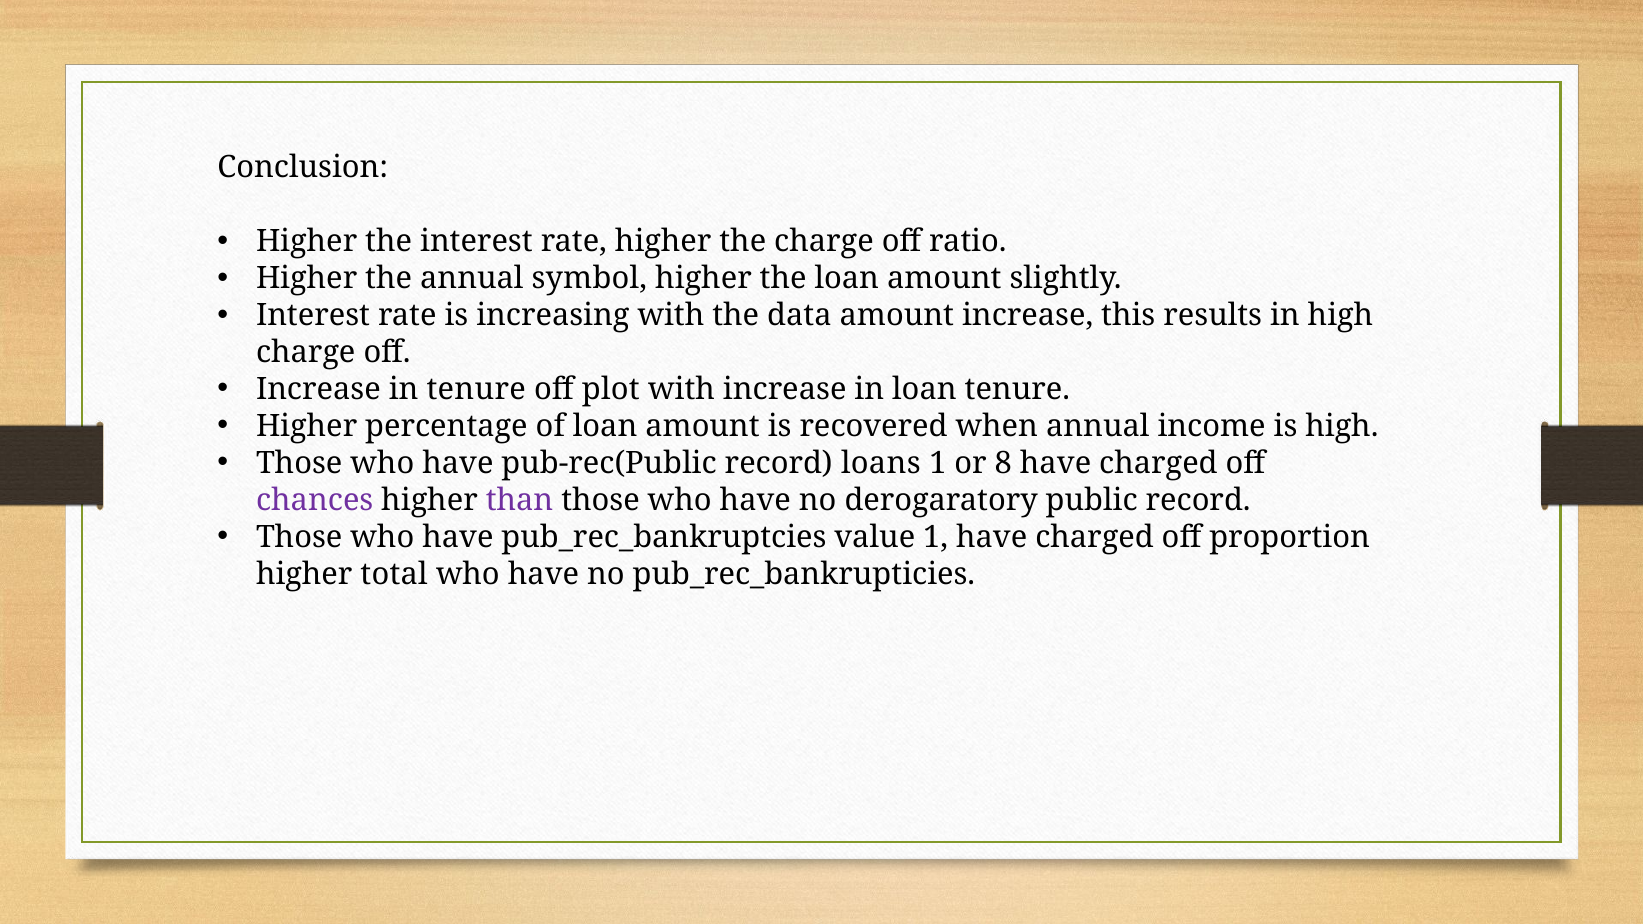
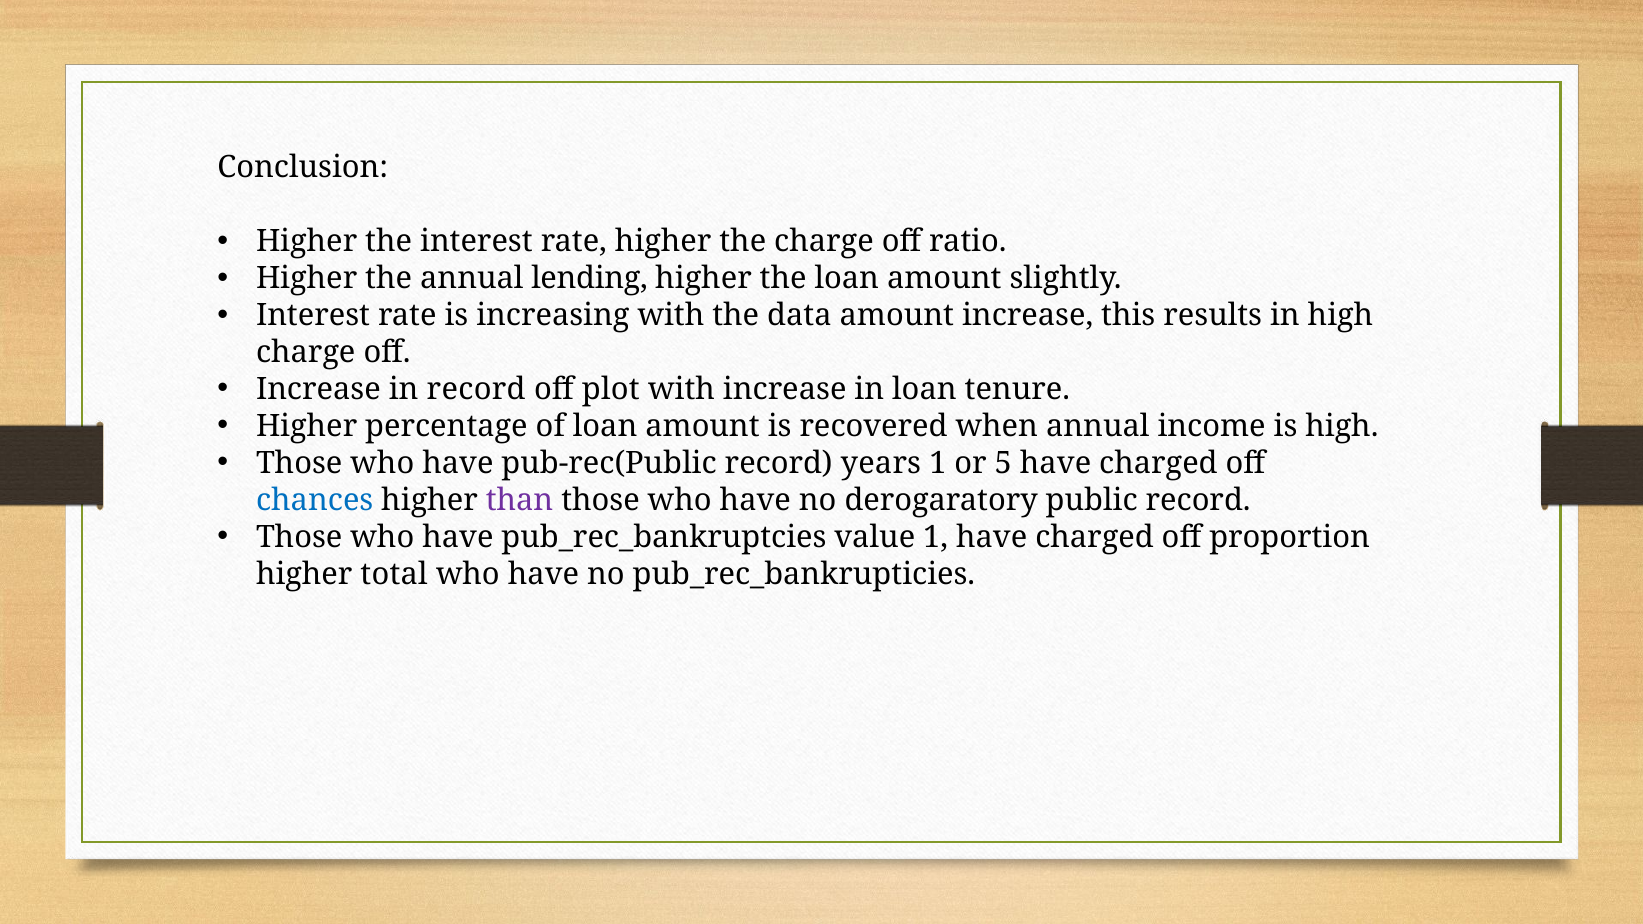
symbol: symbol -> lending (590, 279)
in tenure: tenure -> record (476, 389)
loans: loans -> years (881, 463)
8: 8 -> 5 (1003, 463)
chances colour: purple -> blue (315, 500)
